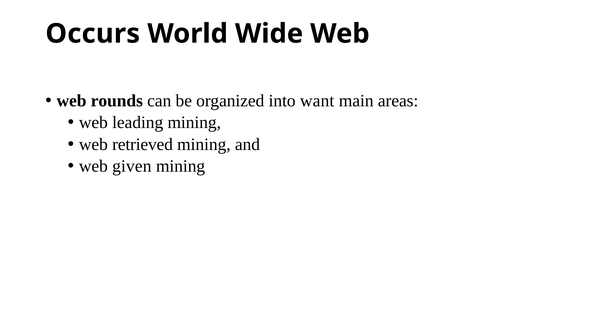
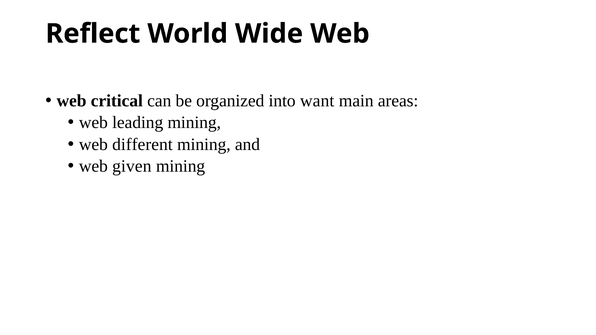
Occurs: Occurs -> Reflect (93, 34)
rounds: rounds -> critical (117, 101)
retrieved: retrieved -> different (142, 144)
